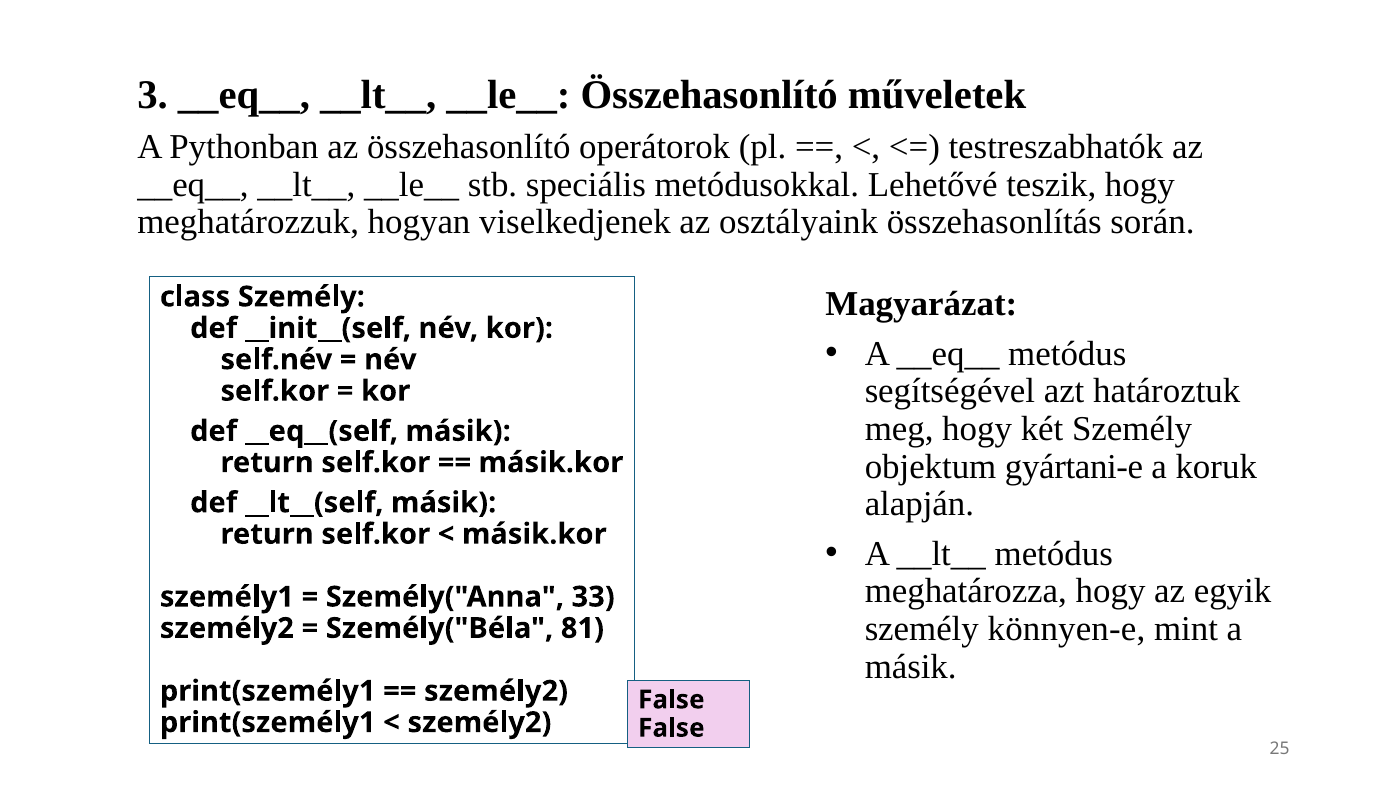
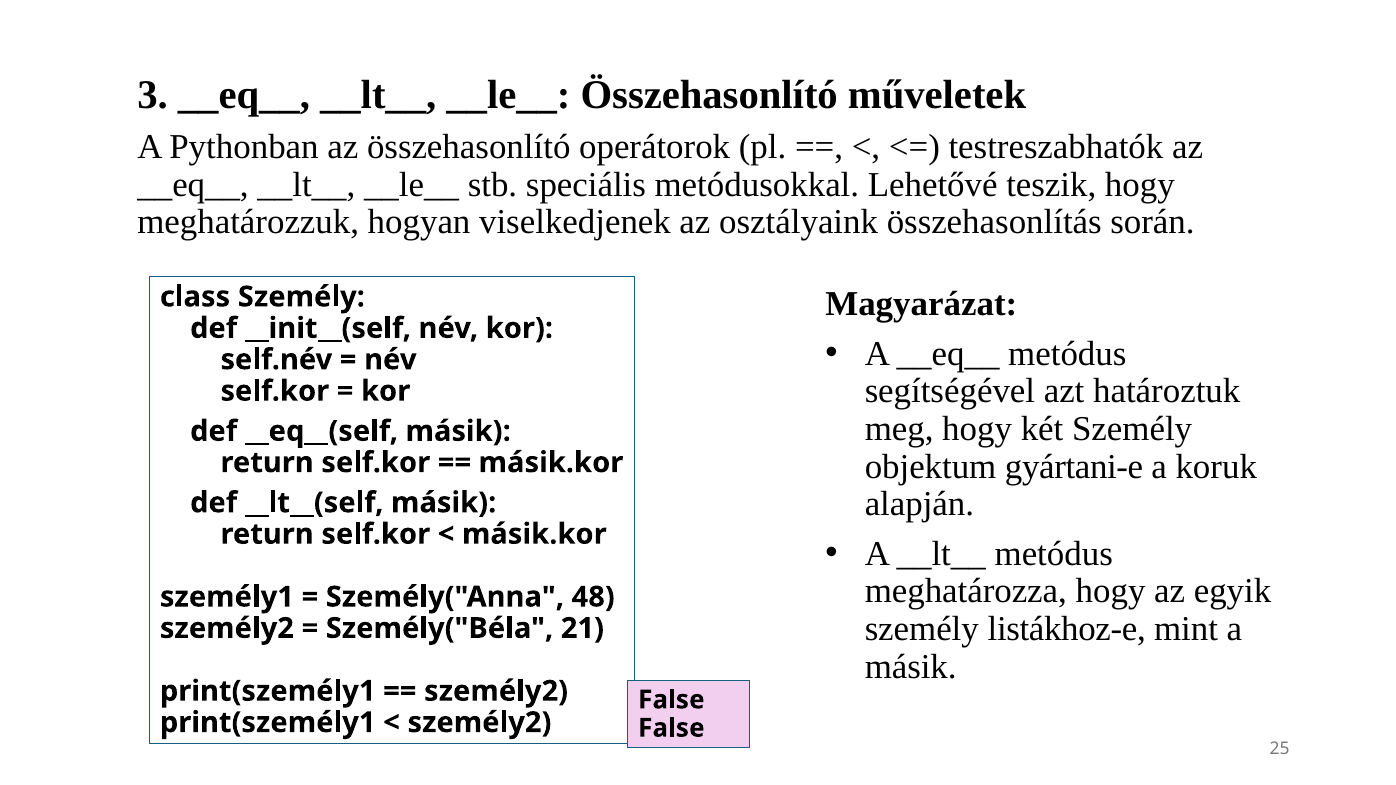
33: 33 -> 48 (593, 597)
könnyen-e: könnyen-e -> listákhoz-e (1067, 629)
81: 81 -> 21 (582, 629)
